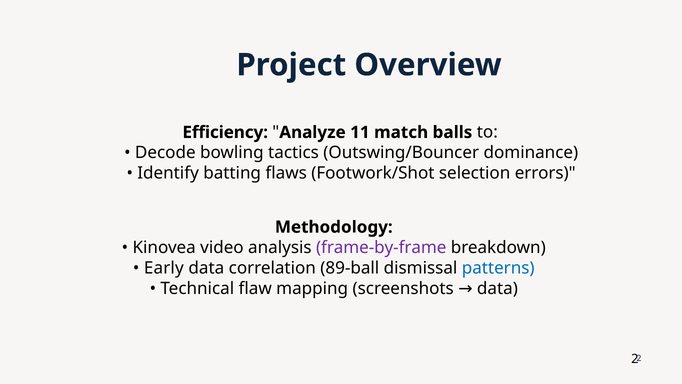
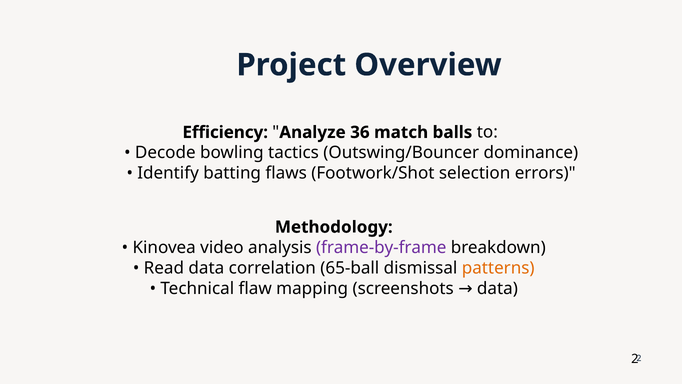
11: 11 -> 36 (360, 132)
Early: Early -> Read (164, 268)
89-ball: 89-ball -> 65-ball (350, 268)
patterns colour: blue -> orange (498, 268)
